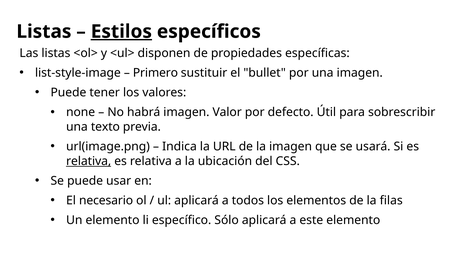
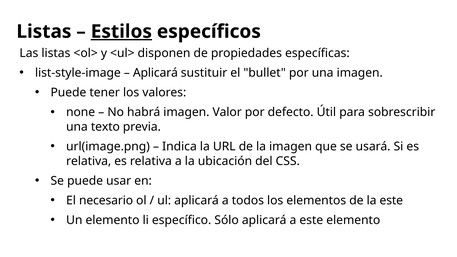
Primero: Primero -> Aplicará (155, 73)
relativa underline: present -> none (89, 161)
la filas: filas -> este (391, 201)
